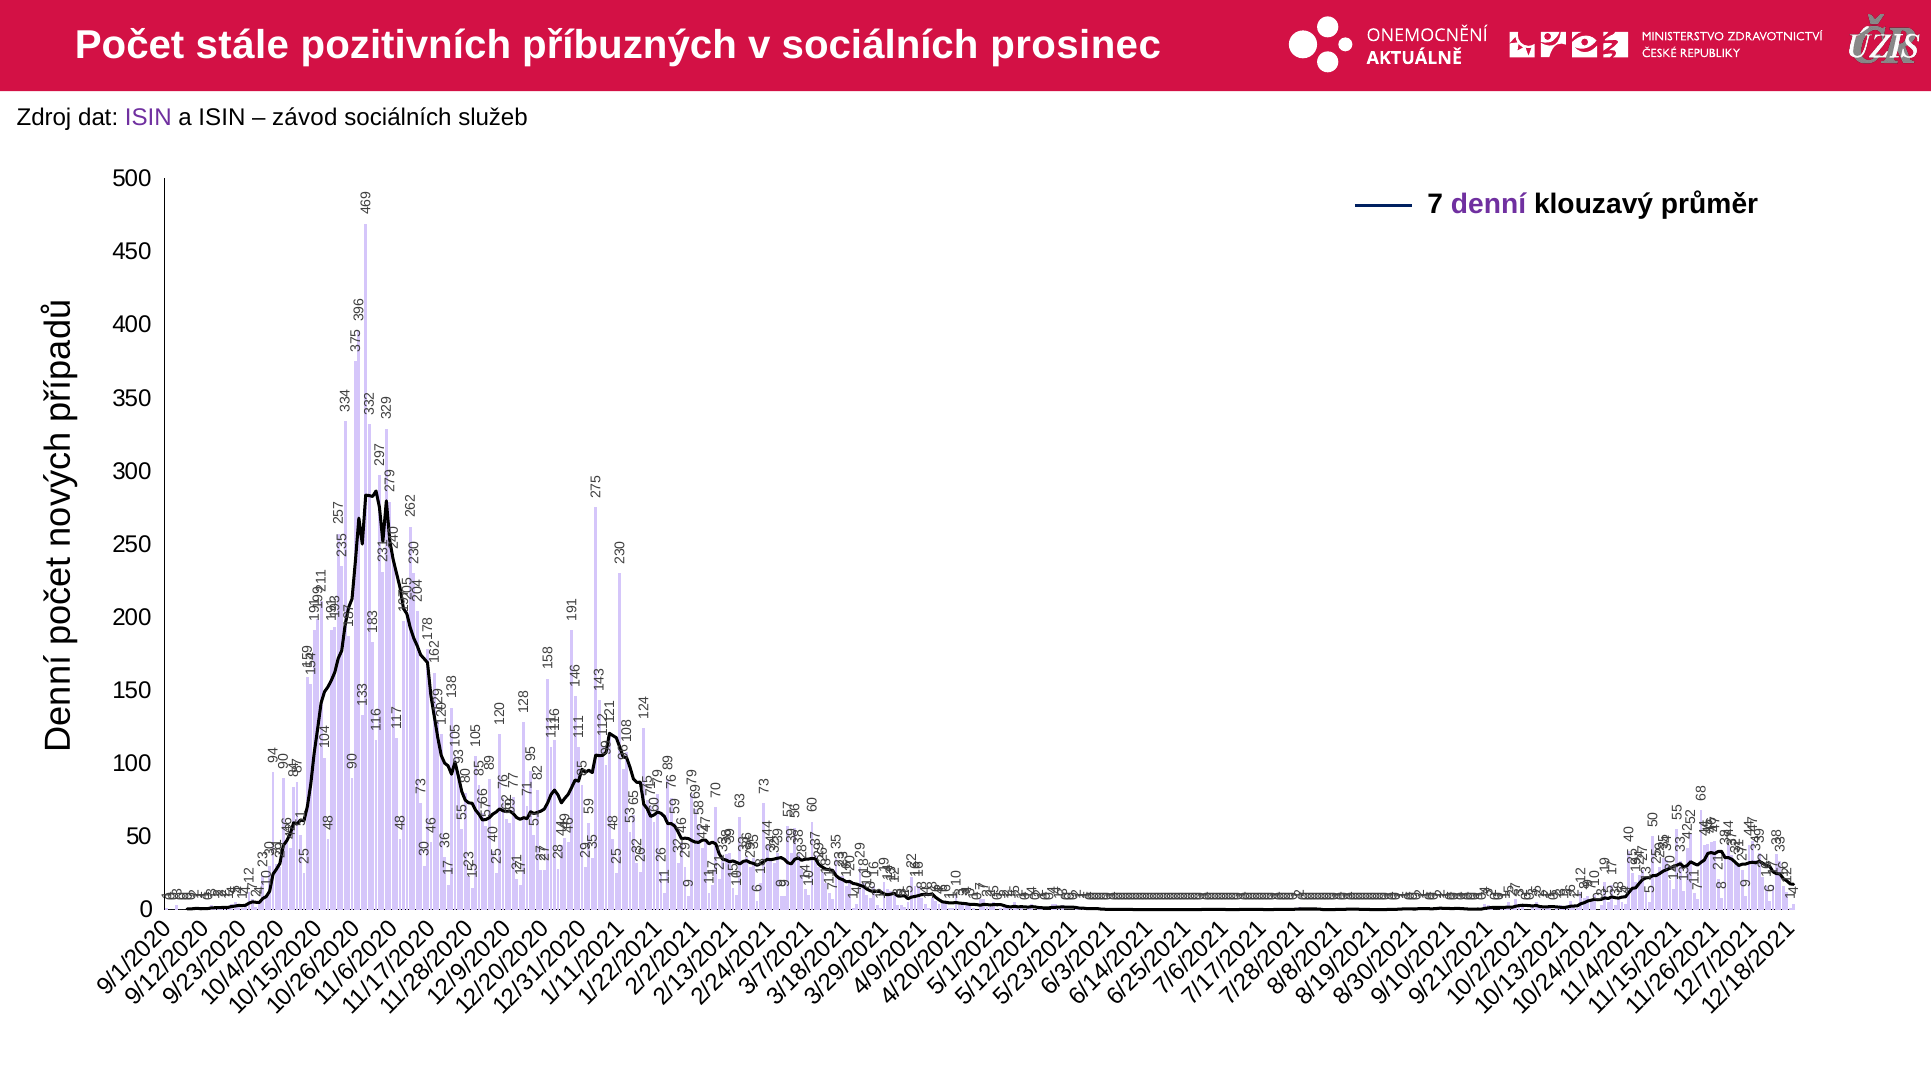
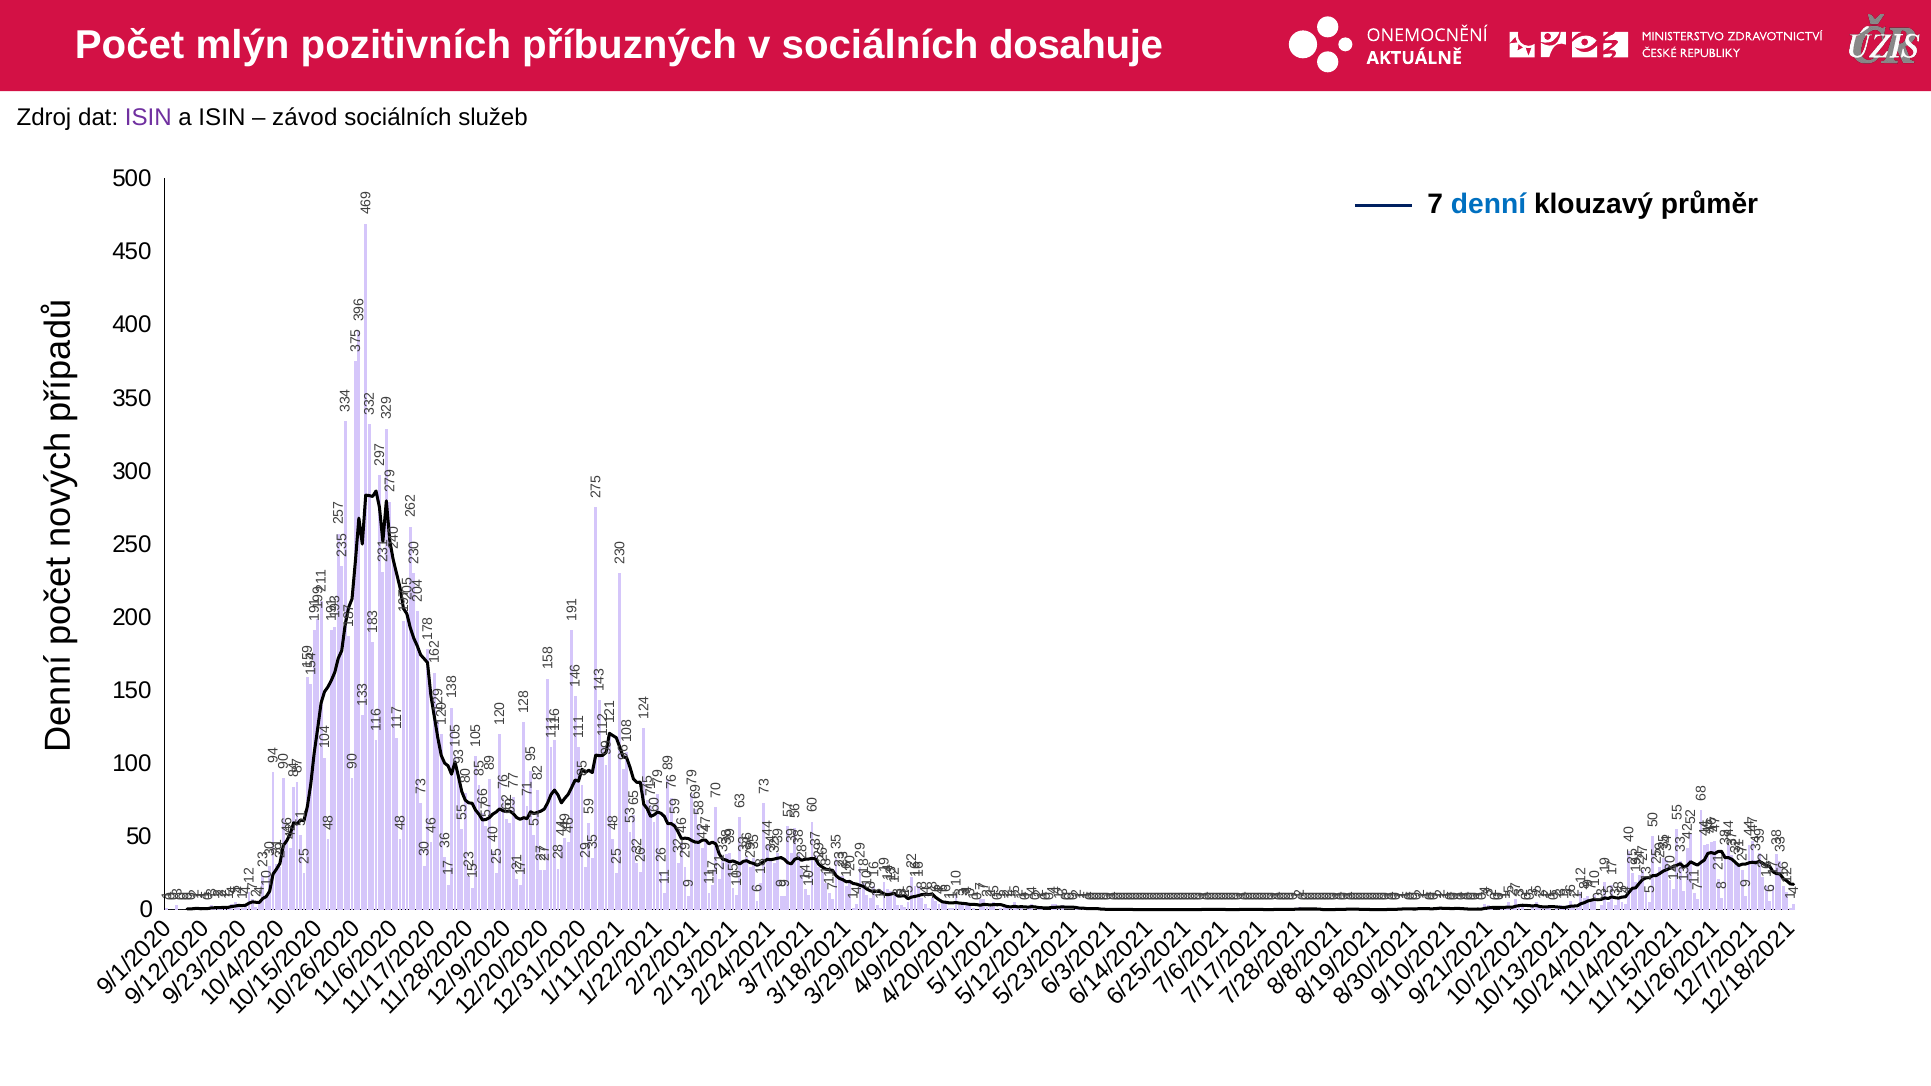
stále: stále -> mlýn (243, 45)
prosinec: prosinec -> dosahuje (1076, 45)
denní colour: purple -> blue (1489, 204)
